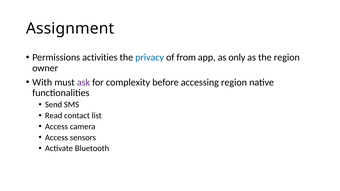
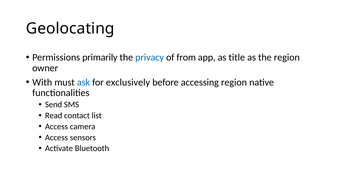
Assignment: Assignment -> Geolocating (70, 29)
activities: activities -> primarily (100, 57)
only: only -> title (237, 57)
ask colour: purple -> blue (83, 82)
complexity: complexity -> exclusively (128, 82)
